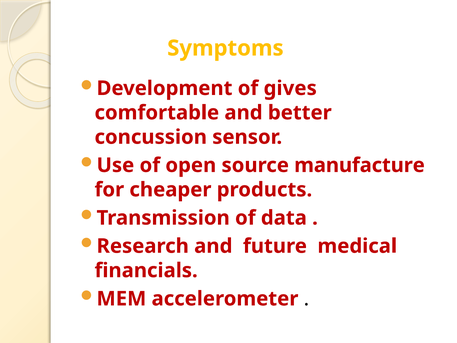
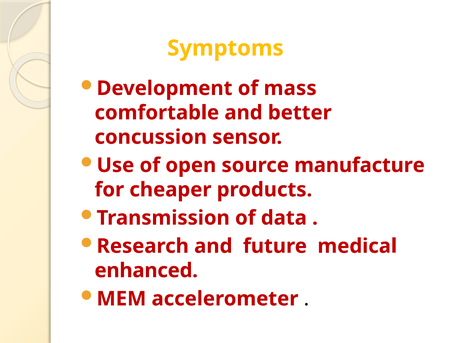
gives: gives -> mass (290, 88)
financials: financials -> enhanced (146, 270)
